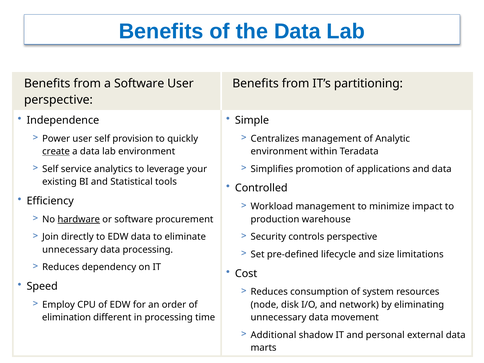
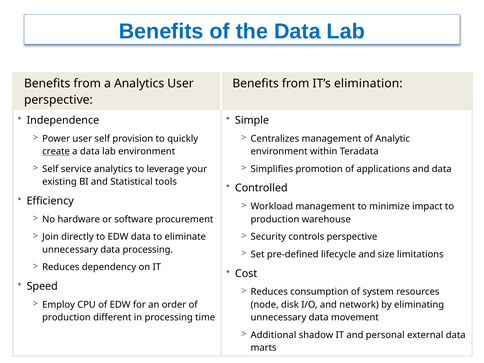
a Software: Software -> Analytics (139, 83)
partitioning: partitioning -> elimination (368, 83)
hardware underline: present -> none (79, 219)
elimination: elimination -> production (66, 317)
